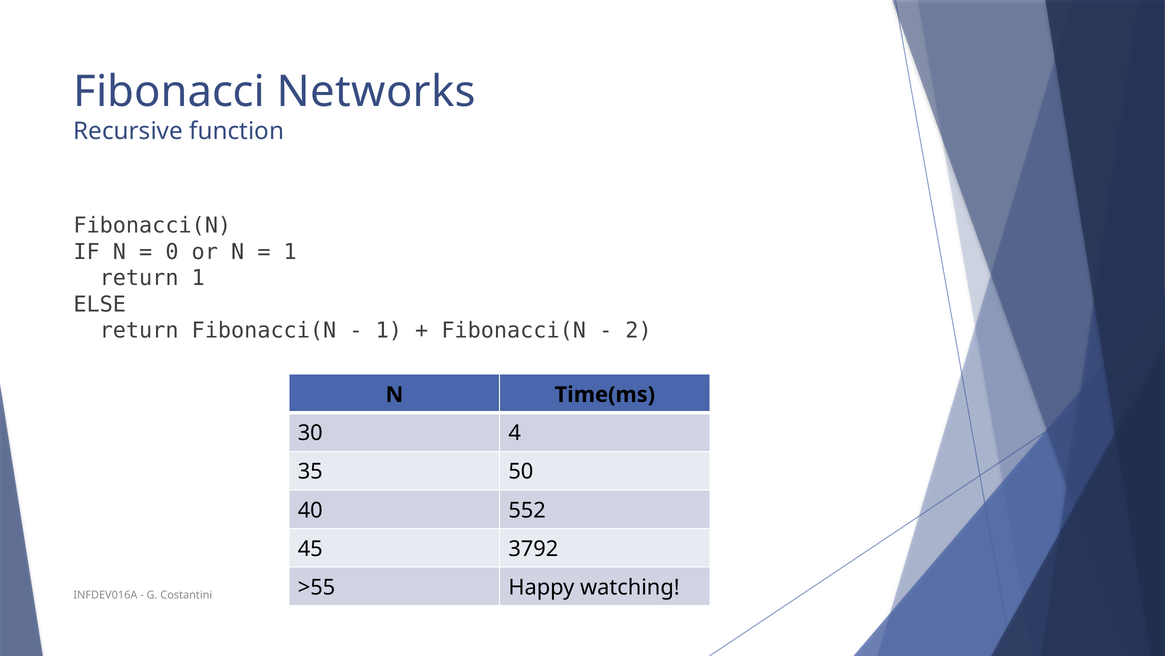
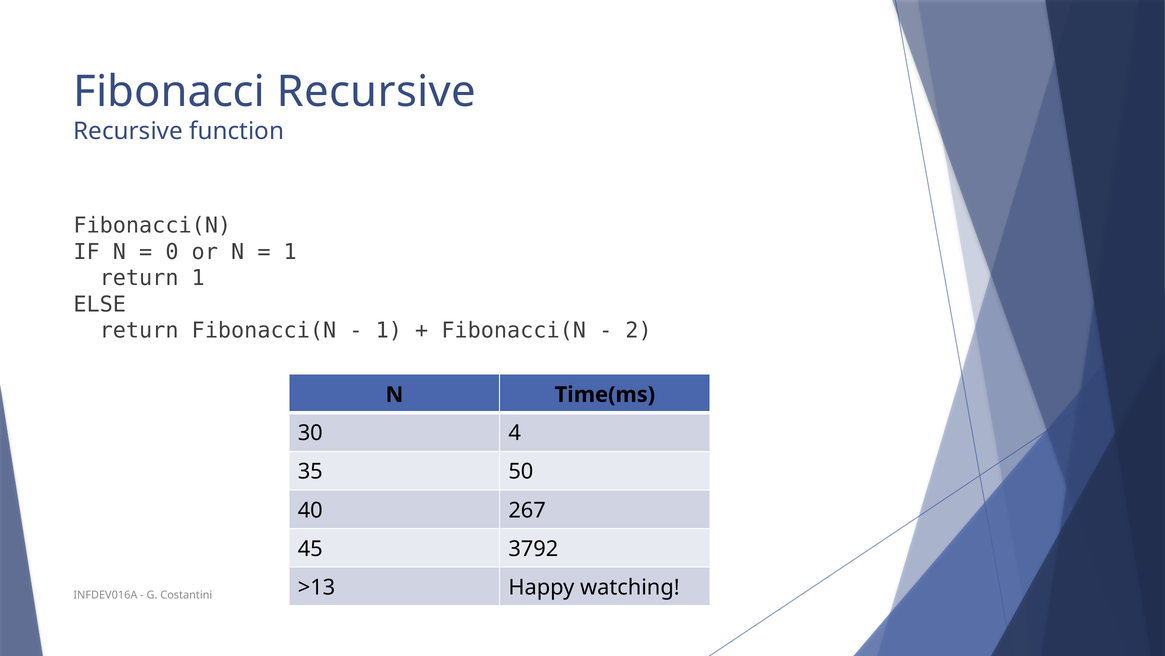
Fibonacci Networks: Networks -> Recursive (376, 92)
552: 552 -> 267 (527, 510)
>55: >55 -> >13 (317, 587)
